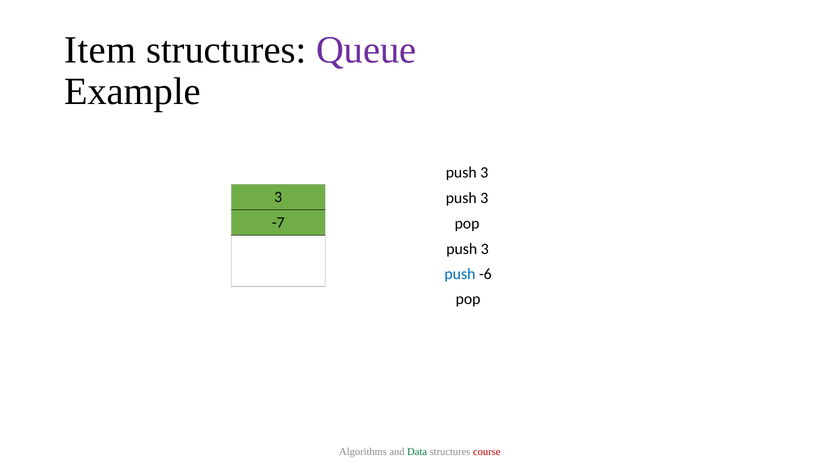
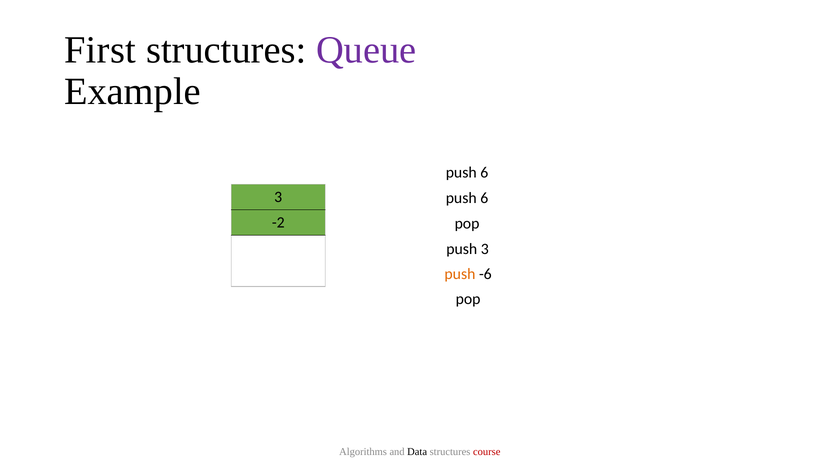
Item: Item -> First (100, 50)
3: 3 -> 6 (484, 172)
3: 3 -> 6 (484, 198)
-7: -7 -> -2 (278, 223)
push colour: blue -> orange (460, 274)
Data colour: green -> black (417, 451)
